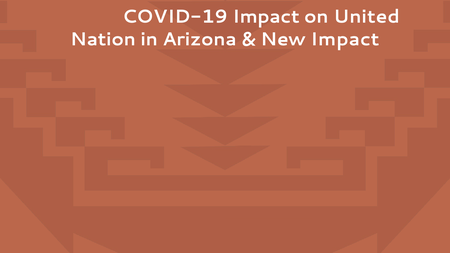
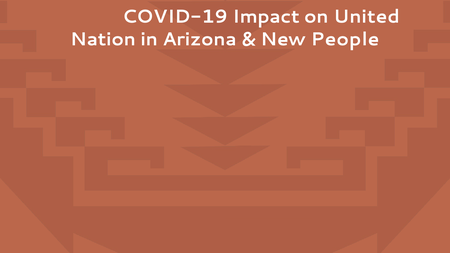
New Impact: Impact -> People (345, 39)
